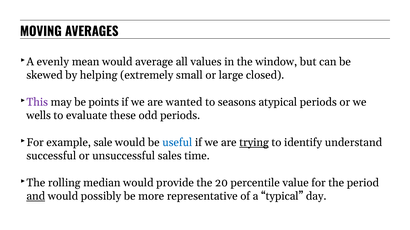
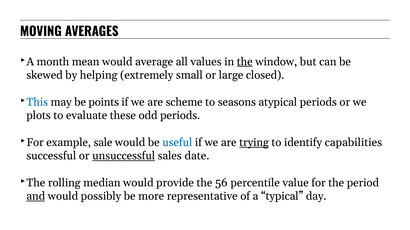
evenly: evenly -> month (53, 62)
the underline: none -> present (245, 62)
This colour: purple -> blue (37, 102)
wanted: wanted -> scheme (184, 102)
wells: wells -> plots (39, 116)
understand: understand -> capabilities (353, 142)
unsuccessful underline: none -> present (124, 156)
time: time -> date (197, 156)
20: 20 -> 56 (221, 183)
